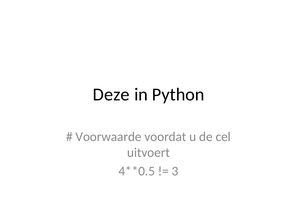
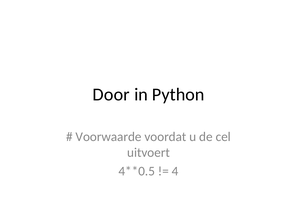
Deze: Deze -> Door (111, 94)
3: 3 -> 4 (175, 171)
